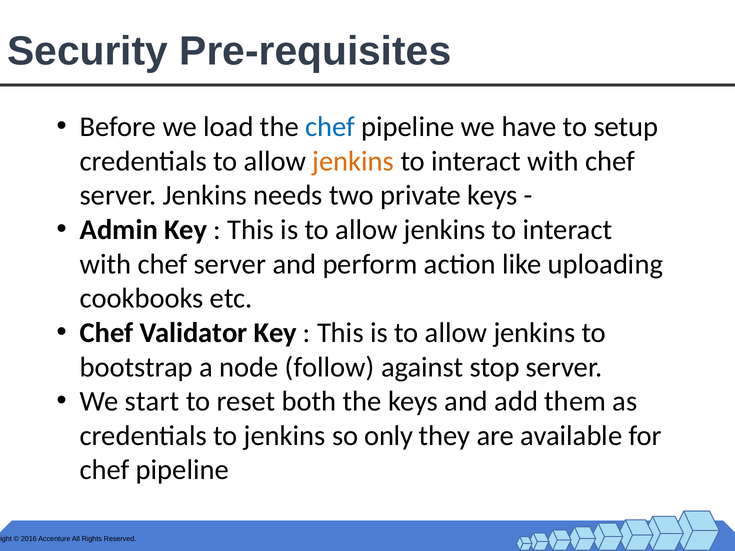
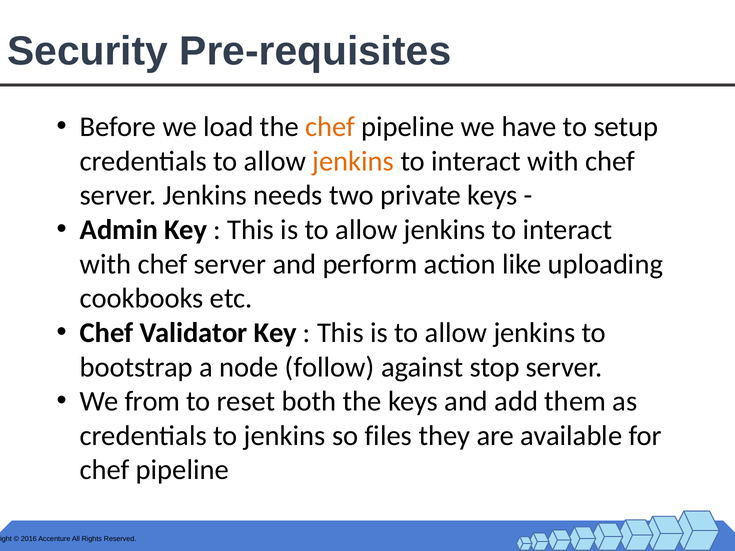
chef colour: blue -> orange (330, 127)
start: start -> from (152, 402)
only: only -> files (388, 436)
